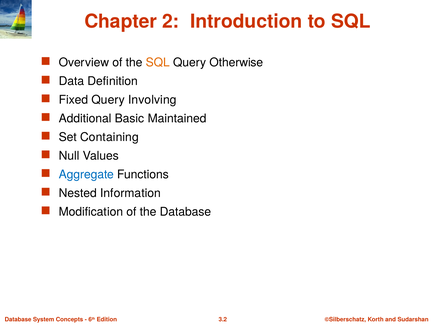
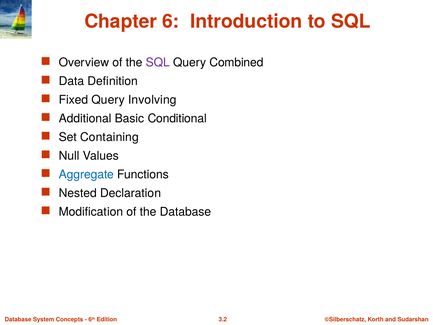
2: 2 -> 6 (171, 21)
SQL colour: orange -> purple (158, 62)
Otherwise: Otherwise -> Combined (236, 62)
Maintained: Maintained -> Conditional (177, 118)
Information: Information -> Declaration (131, 193)
